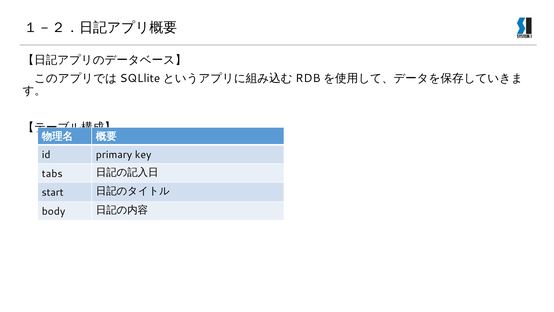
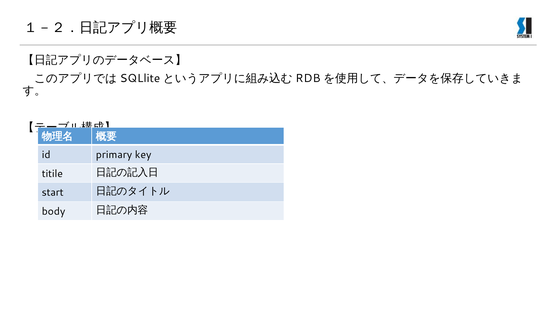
tabs: tabs -> titile (52, 173)
